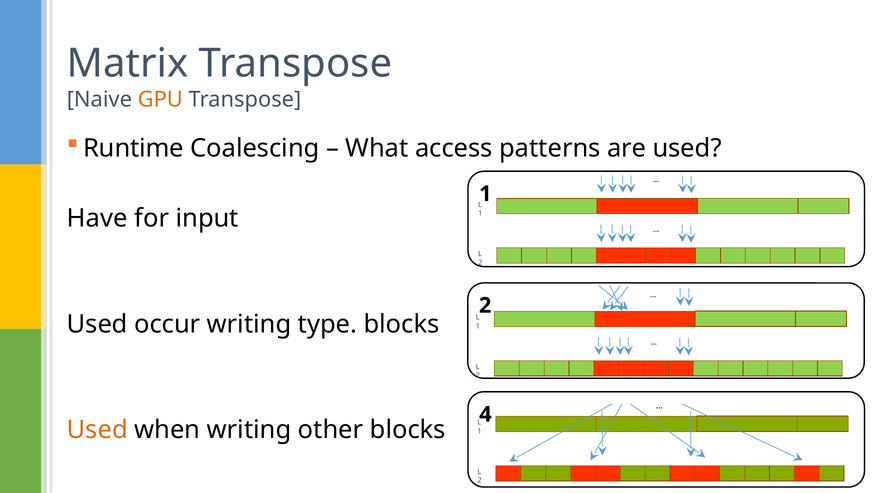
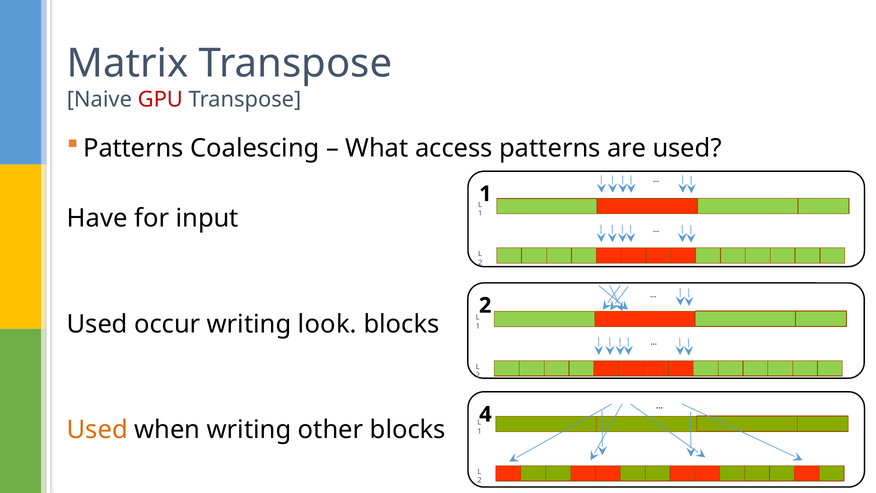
GPU colour: orange -> red (160, 99)
Runtime: Runtime -> Patterns (133, 148)
type: type -> look (327, 324)
